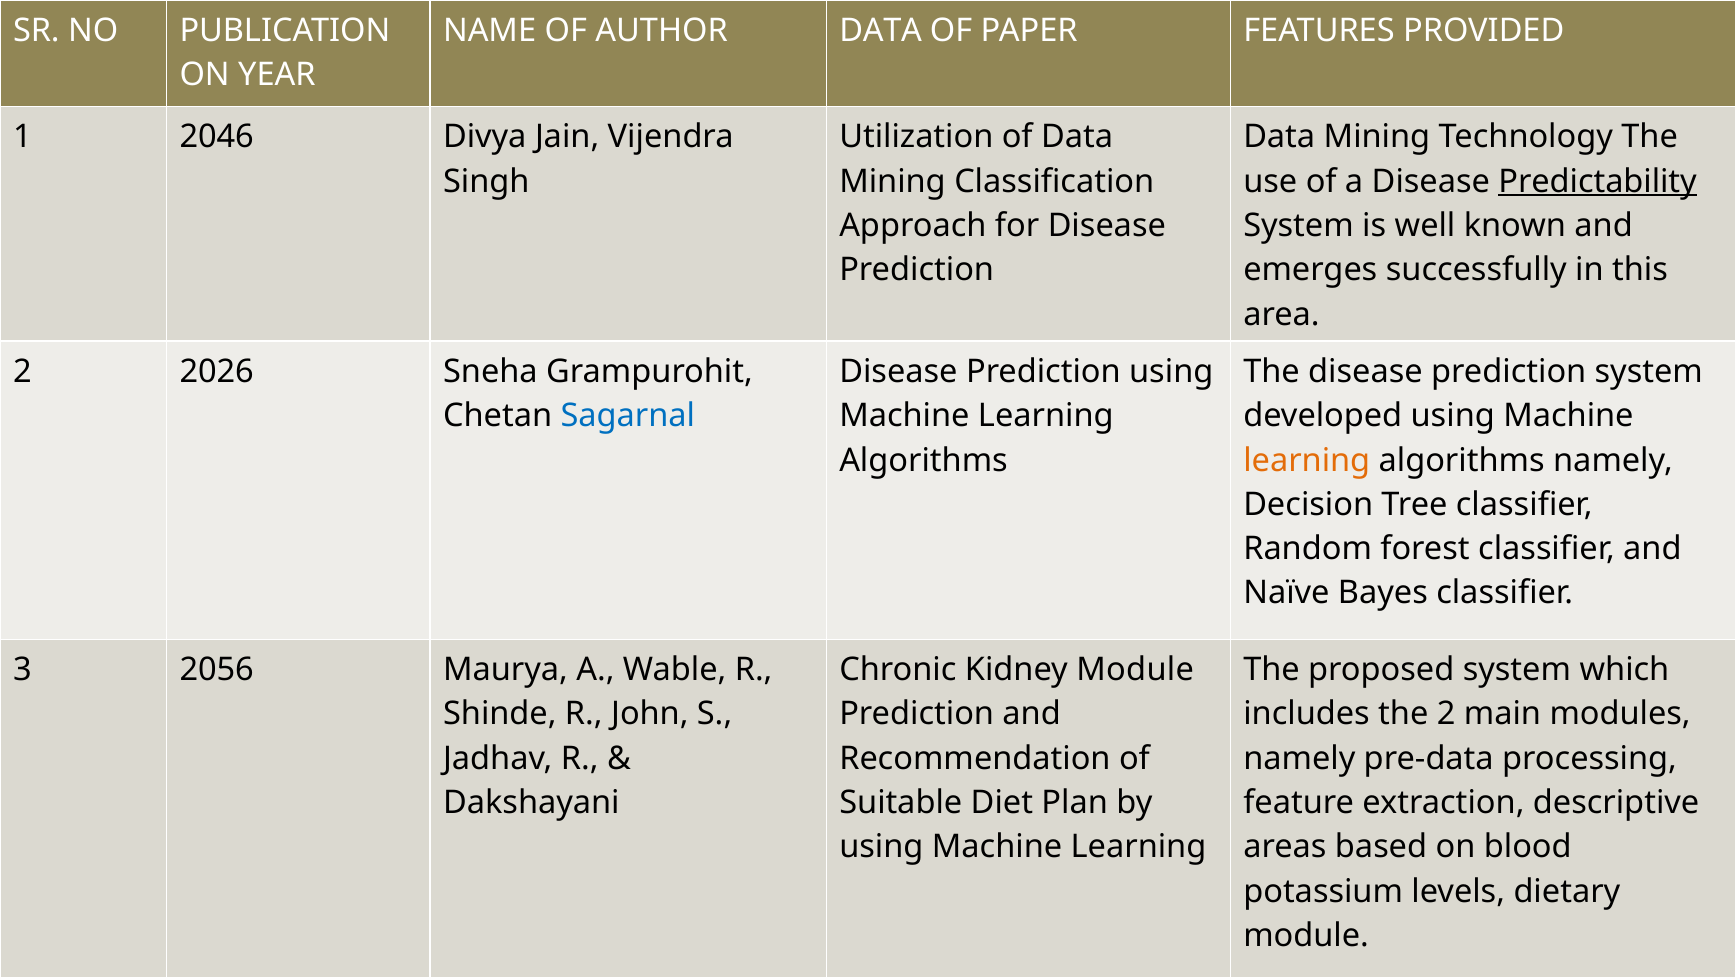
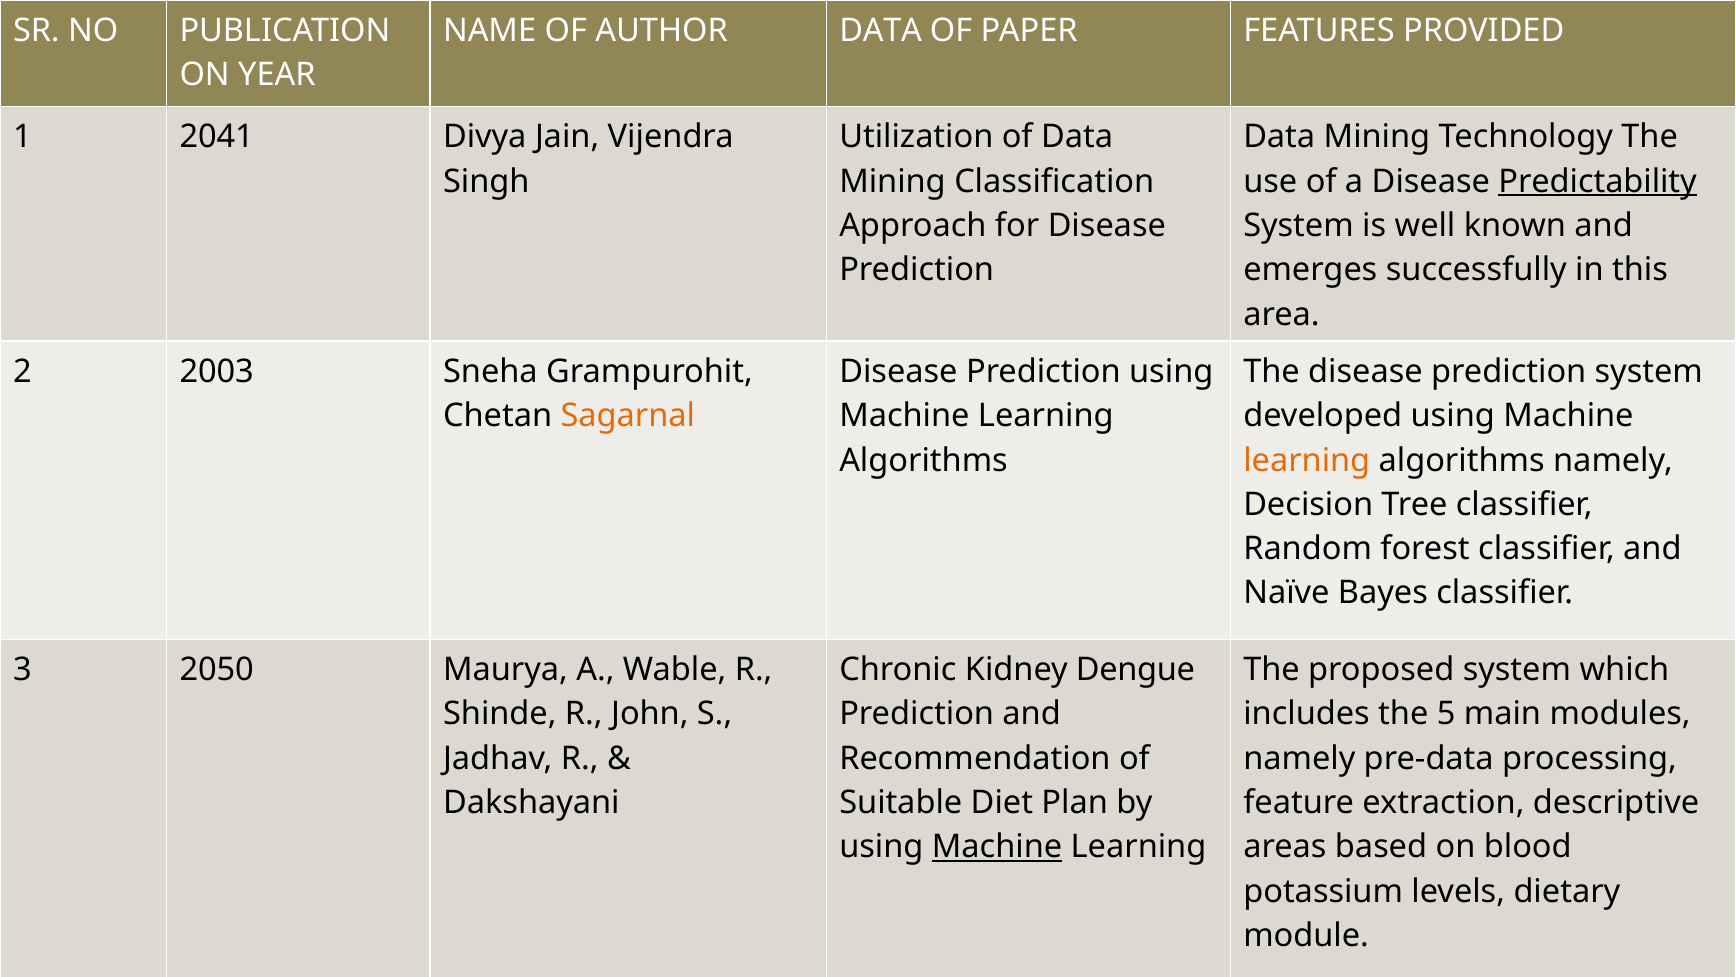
2046: 2046 -> 2041 (217, 137)
2026: 2026 -> 2003 (217, 372)
Sagarnal colour: blue -> orange (628, 416)
2056: 2056 -> 2050 (217, 670)
Kidney Module: Module -> Dengue (1136, 670)
the 2: 2 -> 5 (1446, 714)
Machine underline: none -> present (997, 847)
